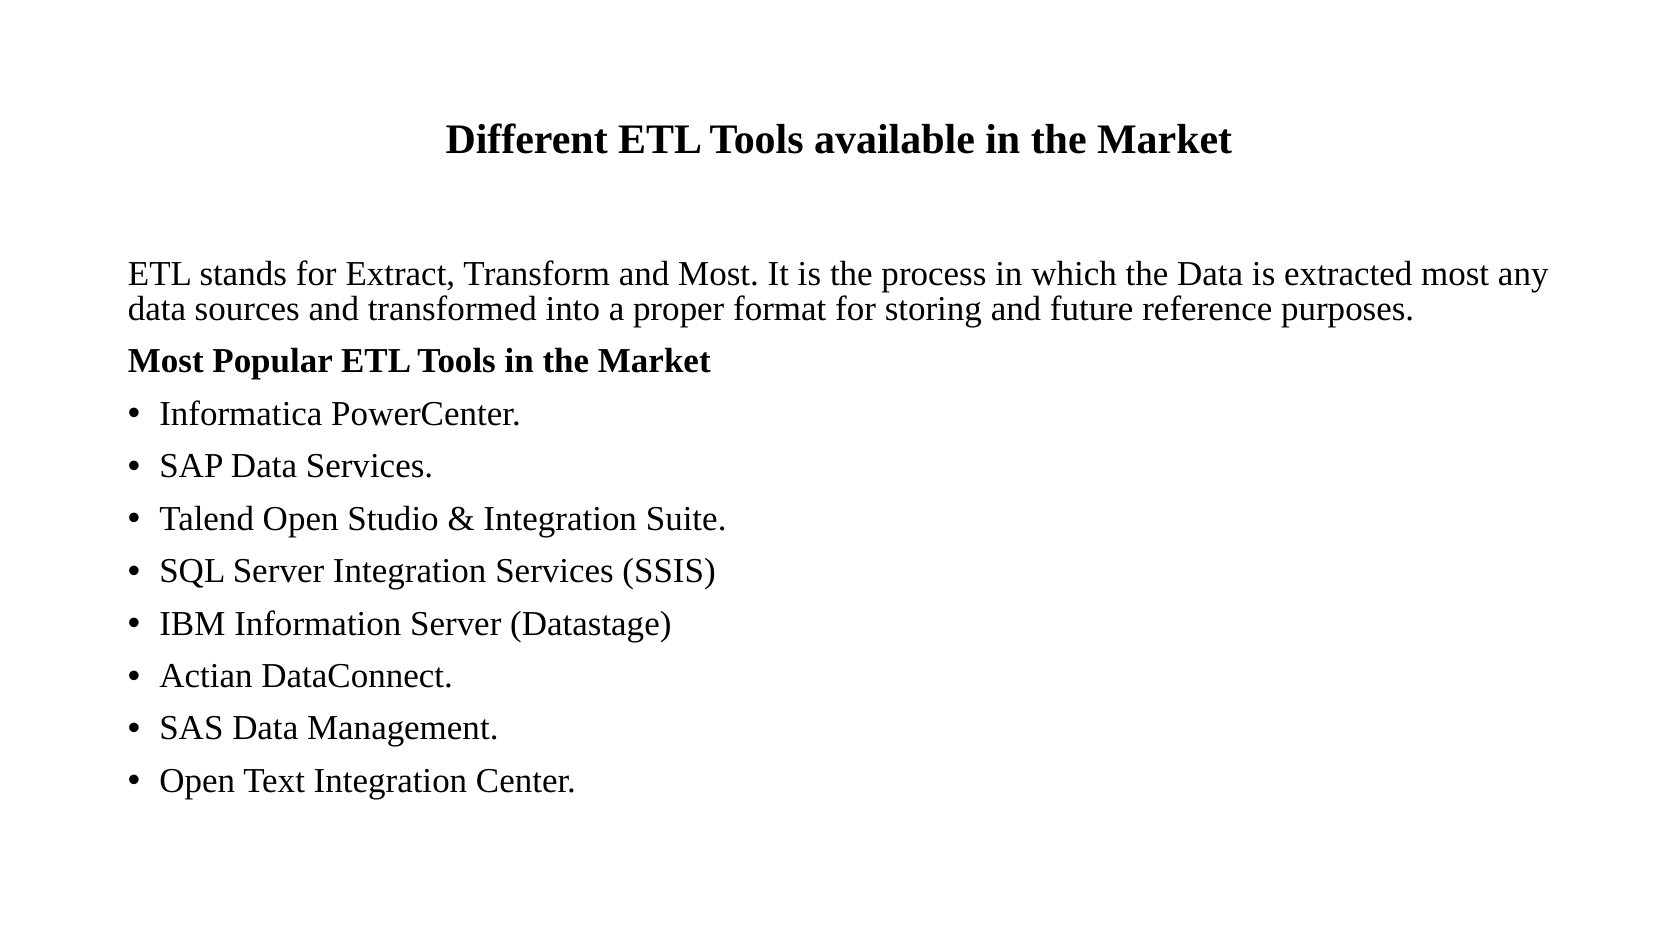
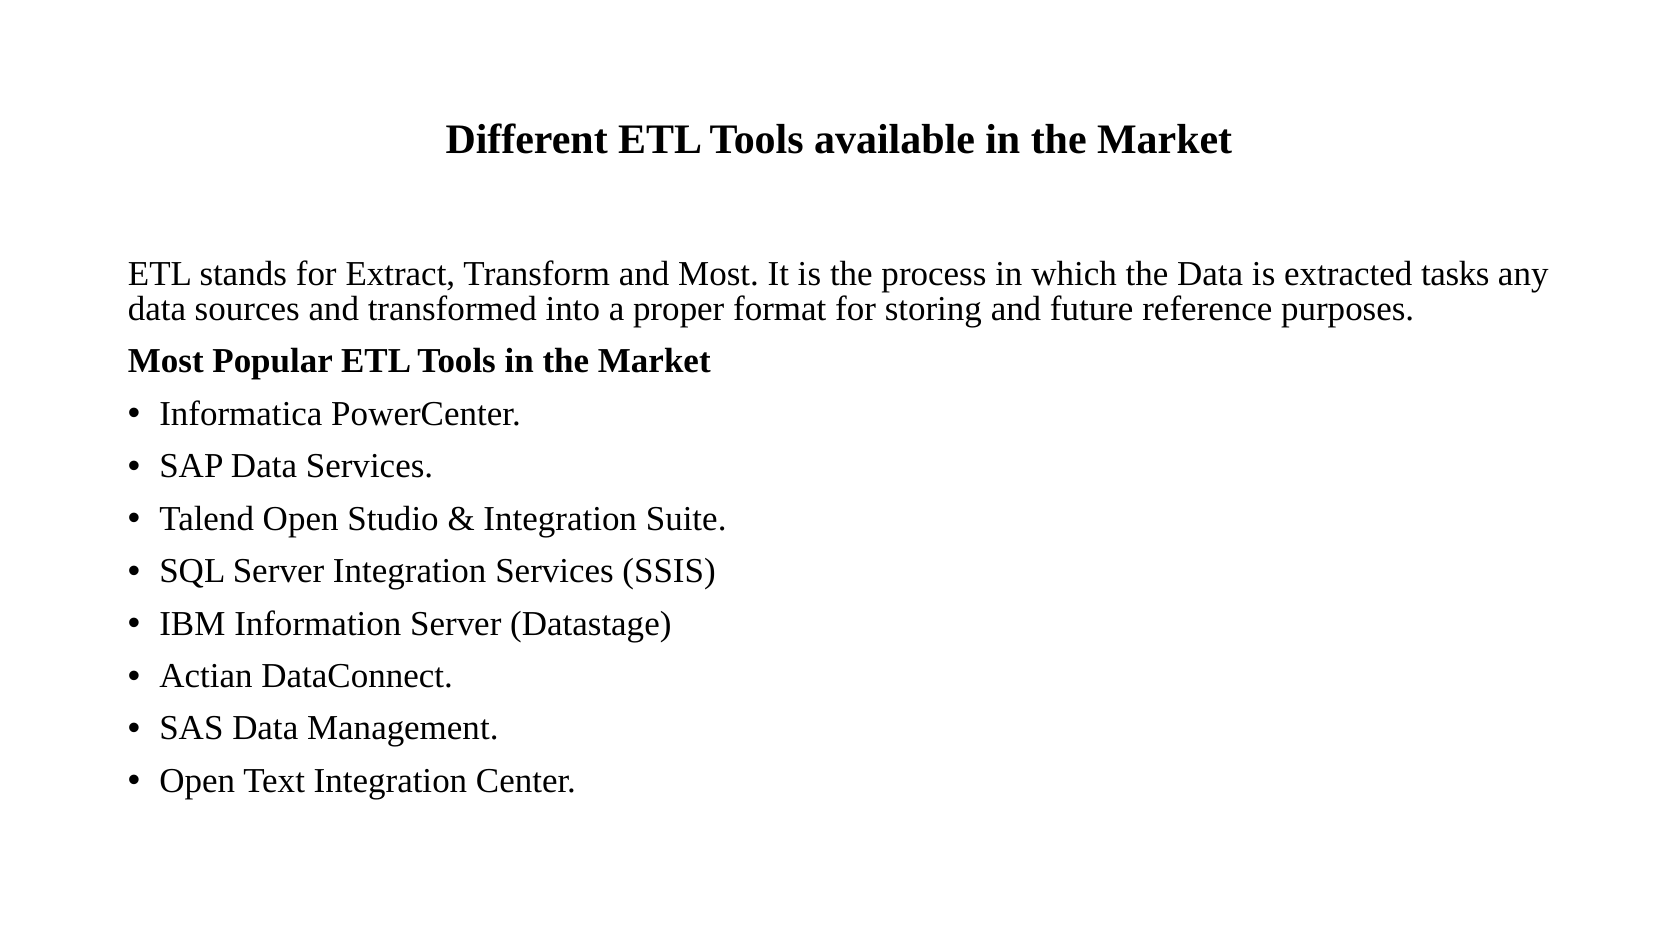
extracted most: most -> tasks (1455, 274)
